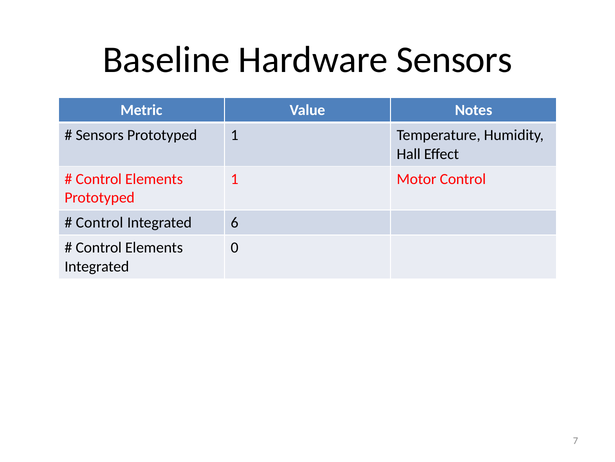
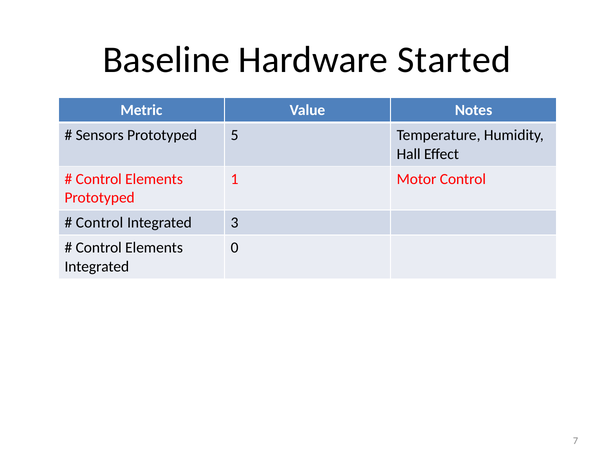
Hardware Sensors: Sensors -> Started (454, 60)
Sensors Prototyped 1: 1 -> 5 (235, 135)
6: 6 -> 3 (235, 222)
